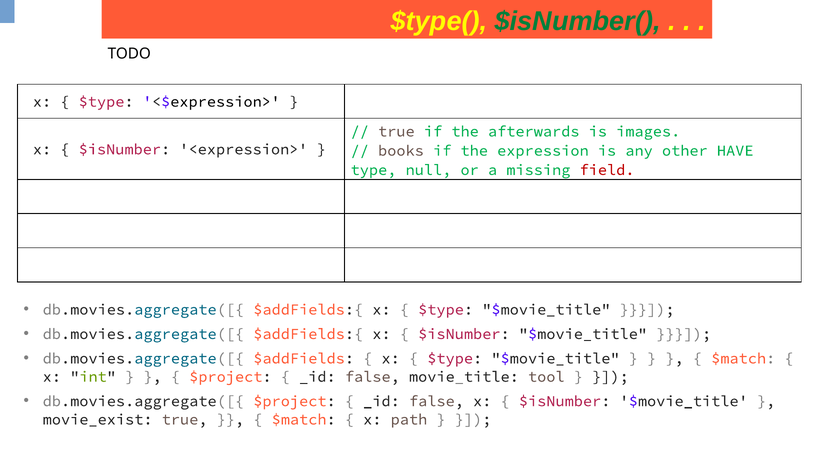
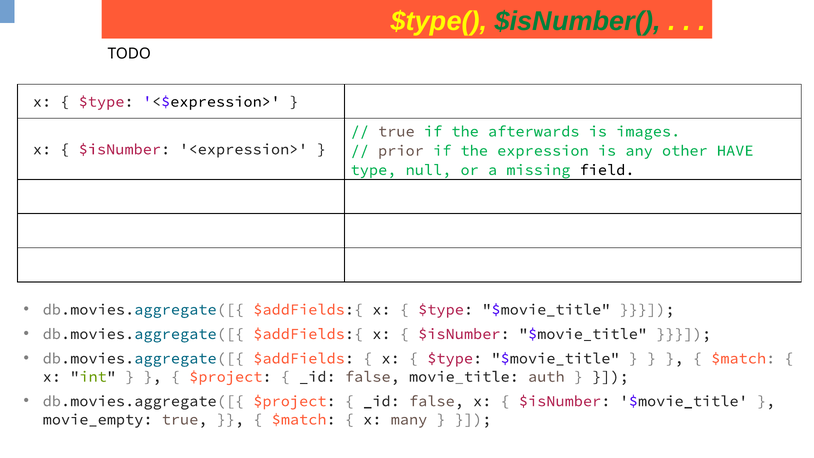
books: books -> prior (401, 151)
field colour: red -> black (607, 170)
tool: tool -> auth (546, 377)
movie_exist: movie_exist -> movie_empty (98, 419)
path: path -> many (409, 419)
